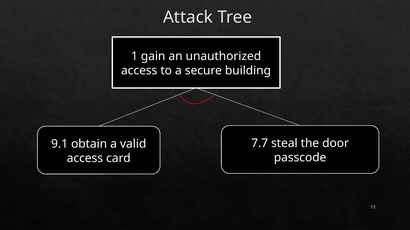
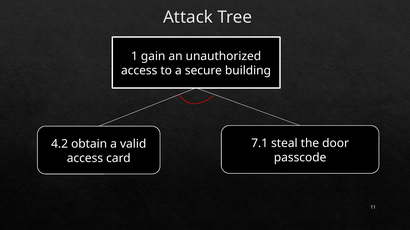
7.7: 7.7 -> 7.1 (260, 144)
9.1: 9.1 -> 4.2 (60, 144)
